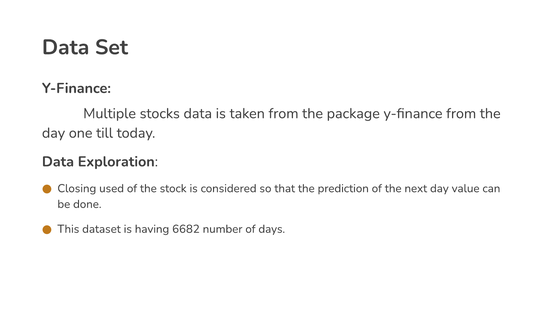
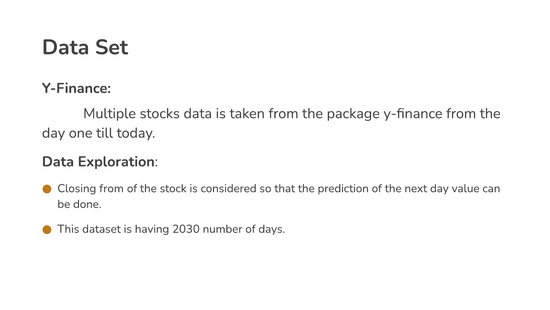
Closing used: used -> from (112, 188)
6682: 6682 -> 2030 (186, 229)
